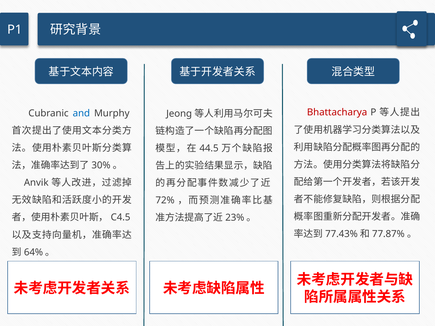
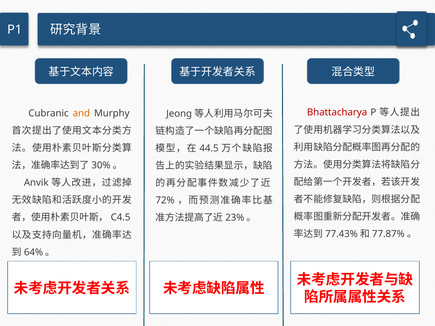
and colour: blue -> orange (81, 113)
